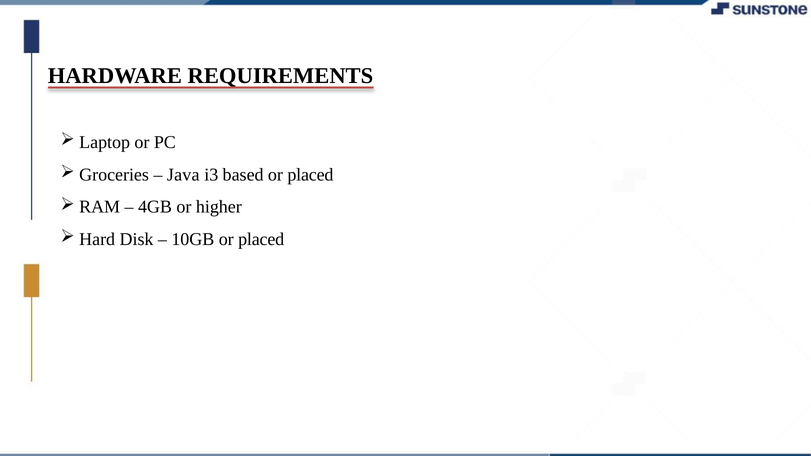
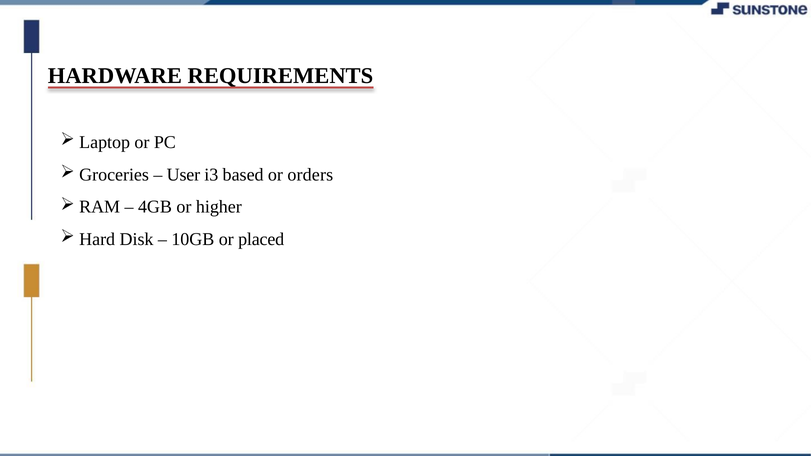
Java: Java -> User (183, 175)
based or placed: placed -> orders (310, 175)
